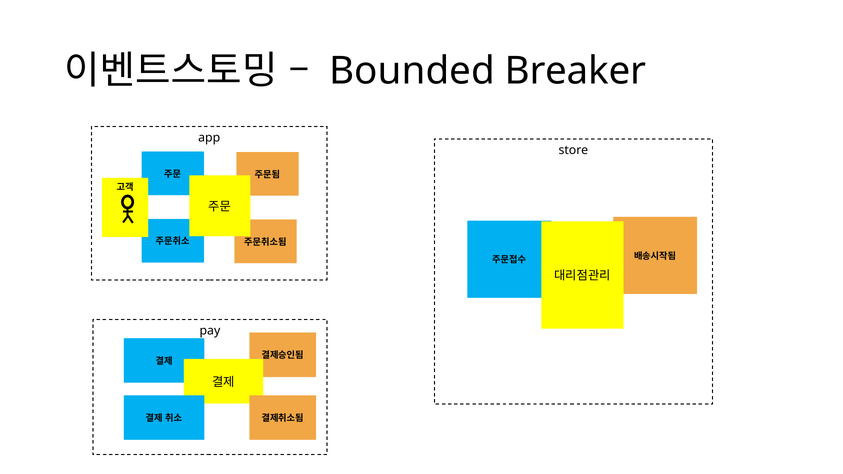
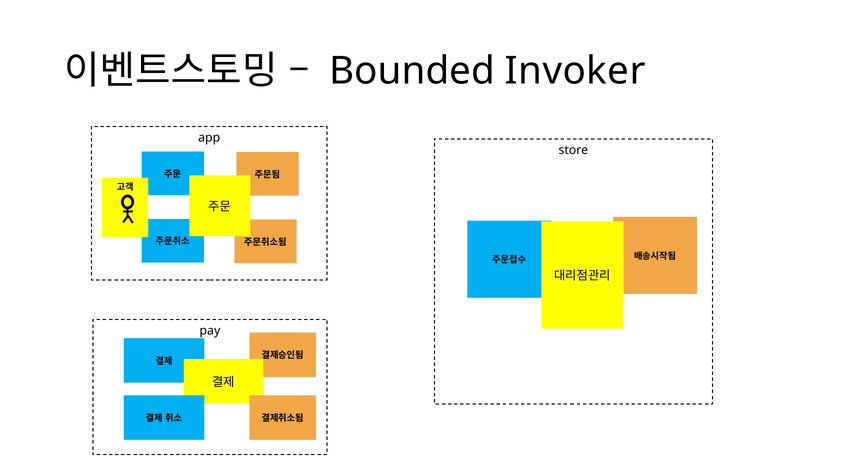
Breaker: Breaker -> Invoker (575, 71)
